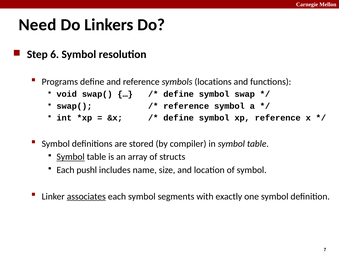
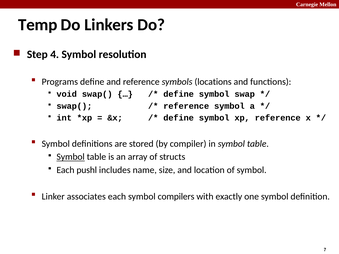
Need: Need -> Temp (38, 25)
6: 6 -> 4 (55, 55)
associates underline: present -> none (86, 197)
segments: segments -> compilers (176, 197)
